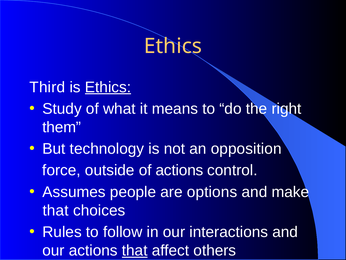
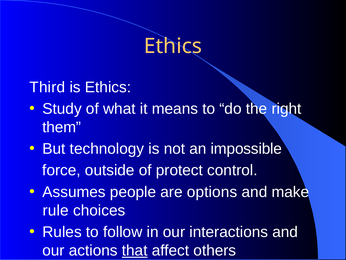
Ethics underline: present -> none (108, 87)
opposition: opposition -> impossible (246, 149)
of actions: actions -> protect (179, 170)
that: that -> rule (56, 210)
